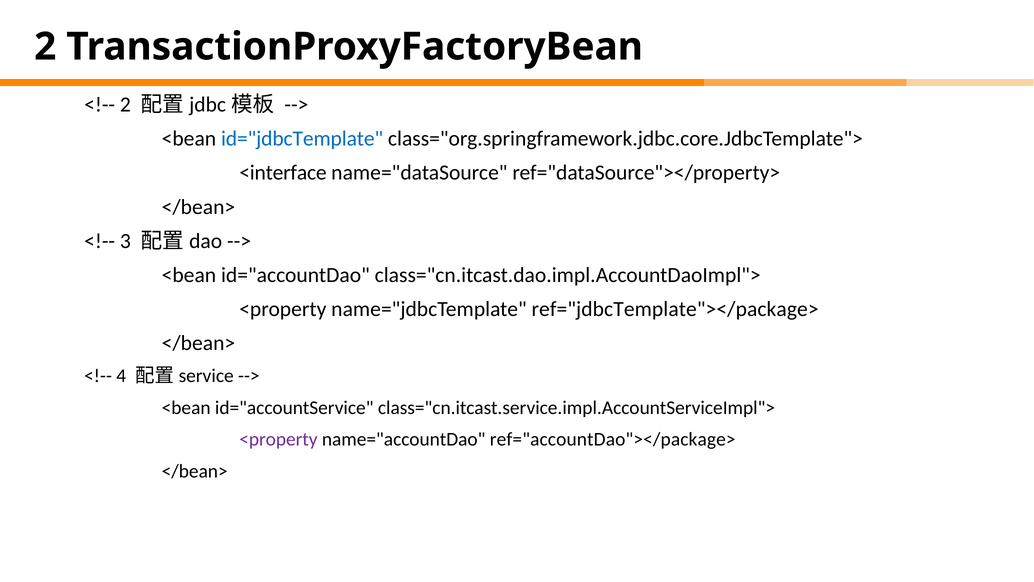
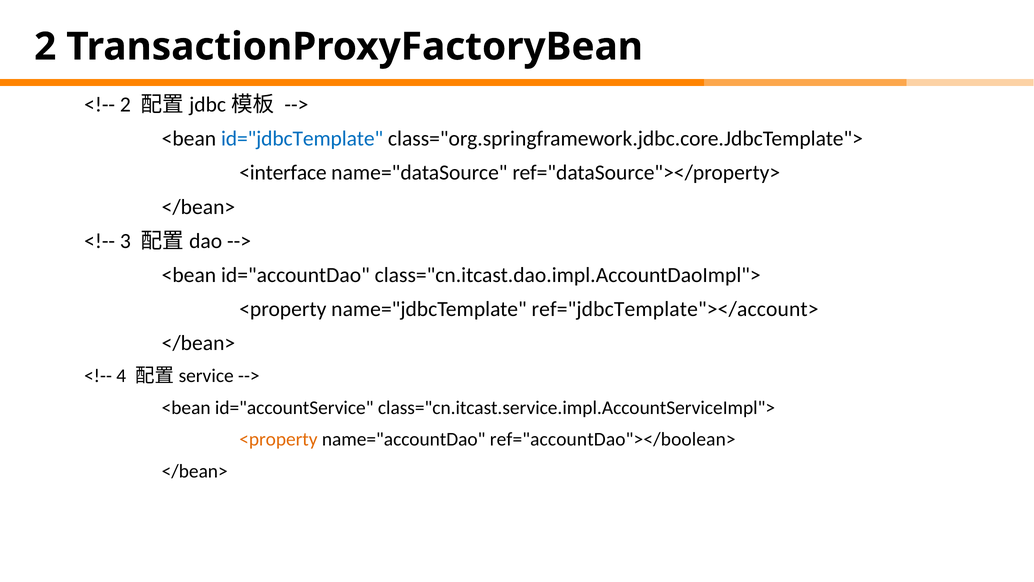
ref="jdbcTemplate"></package>: ref="jdbcTemplate"></package> -> ref="jdbcTemplate"></account> (675, 309)
<property colour: purple -> orange (278, 439)
ref="accountDao"></package>: ref="accountDao"></package> -> ref="accountDao"></boolean> (613, 439)
